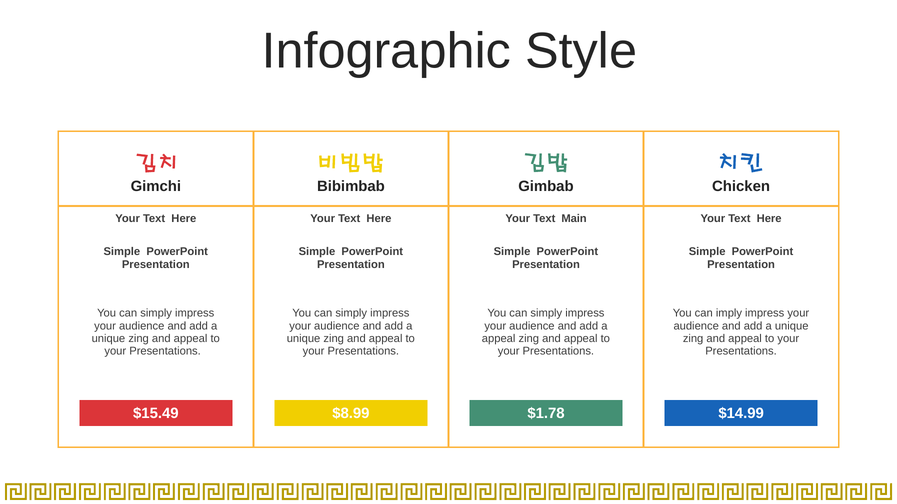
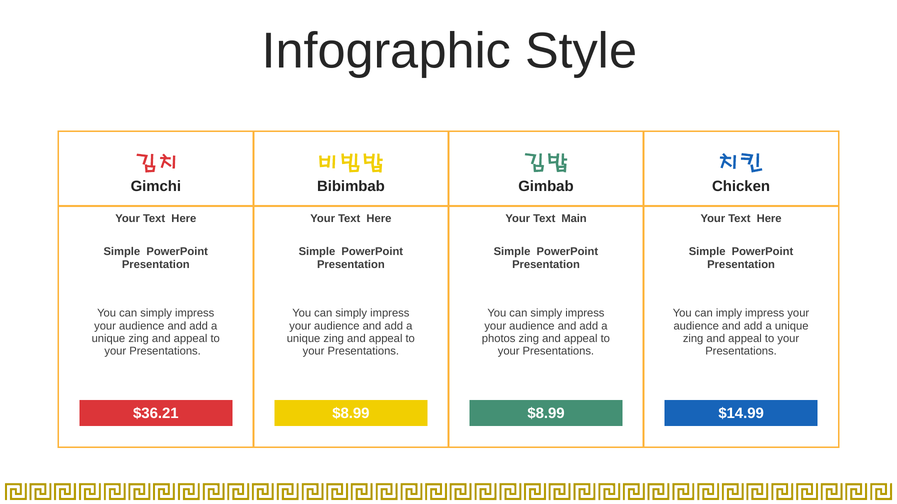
appeal: appeal -> photos (499, 339)
$15.49: $15.49 -> $36.21 (156, 414)
$8.99 $1.78: $1.78 -> $8.99 (546, 414)
